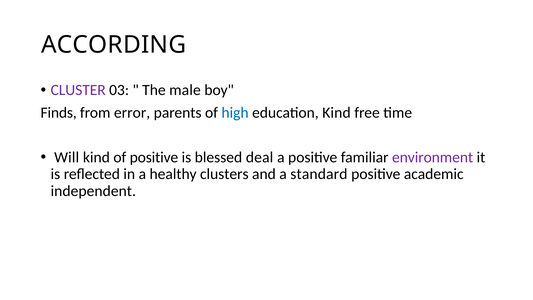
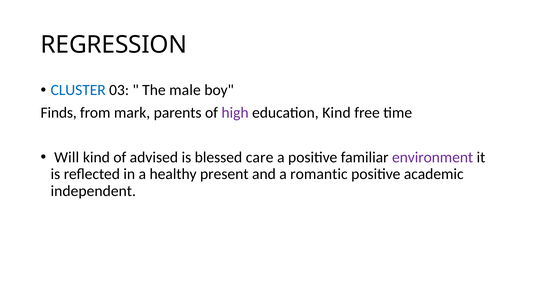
ACCORDING: ACCORDING -> REGRESSION (114, 45)
CLUSTER colour: purple -> blue (78, 90)
error: error -> mark (132, 112)
high colour: blue -> purple (235, 112)
of positive: positive -> advised (154, 157)
deal: deal -> care (260, 157)
clusters: clusters -> present (224, 174)
standard: standard -> romantic (319, 174)
